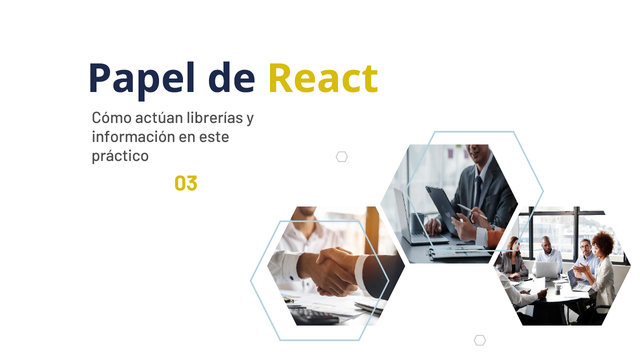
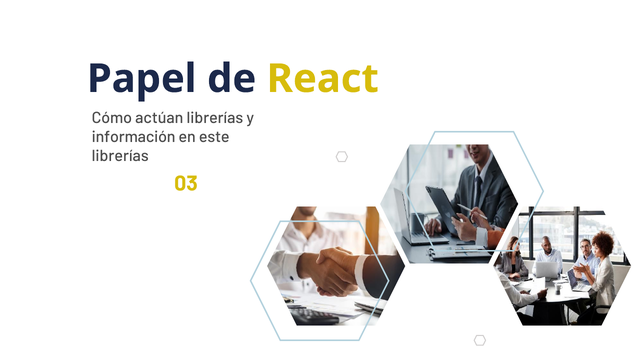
práctico: práctico -> librerías (120, 156)
